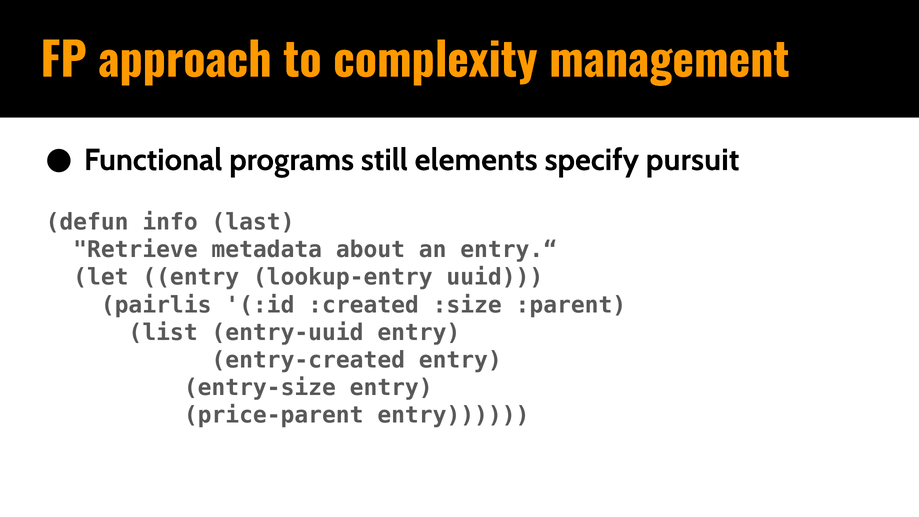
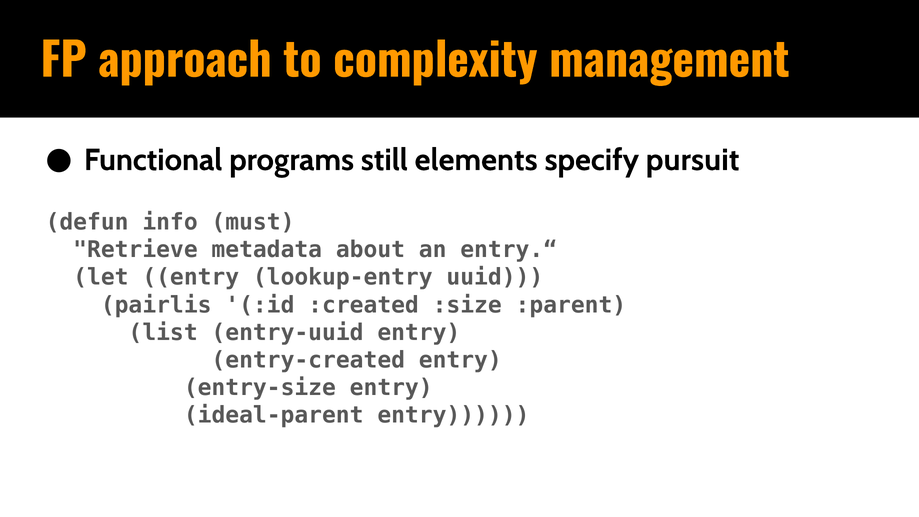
last: last -> must (253, 222)
price-parent: price-parent -> ideal-parent (274, 415)
